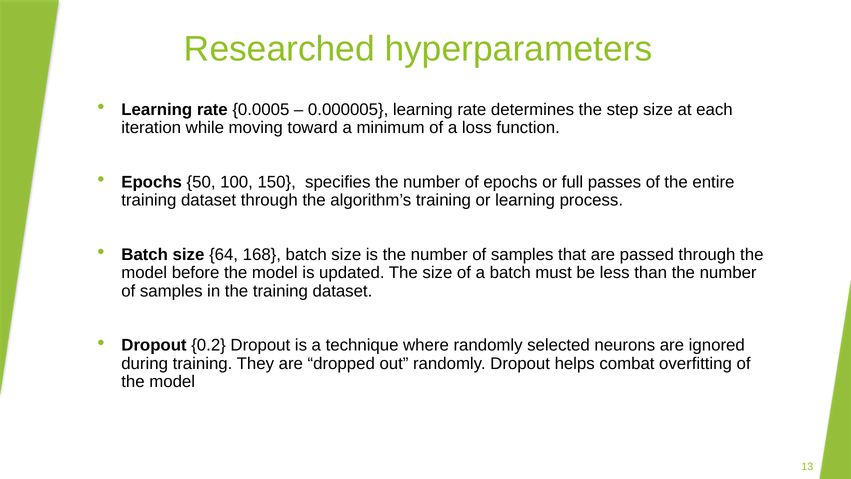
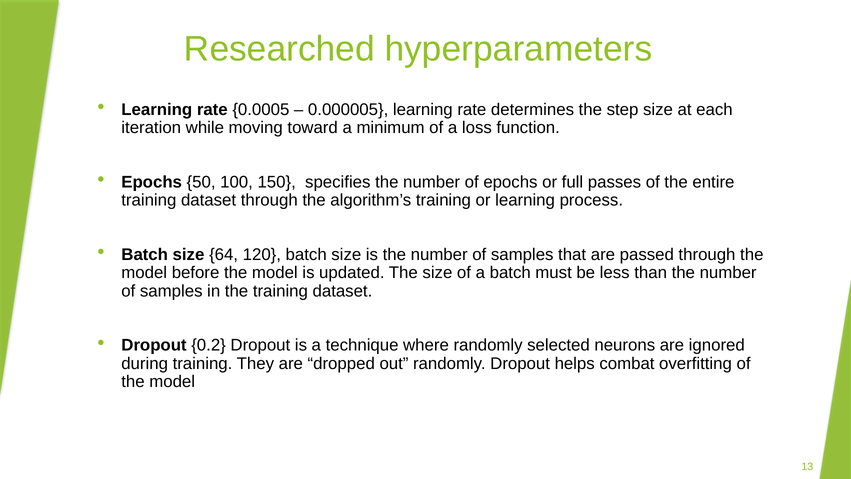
168: 168 -> 120 (262, 254)
